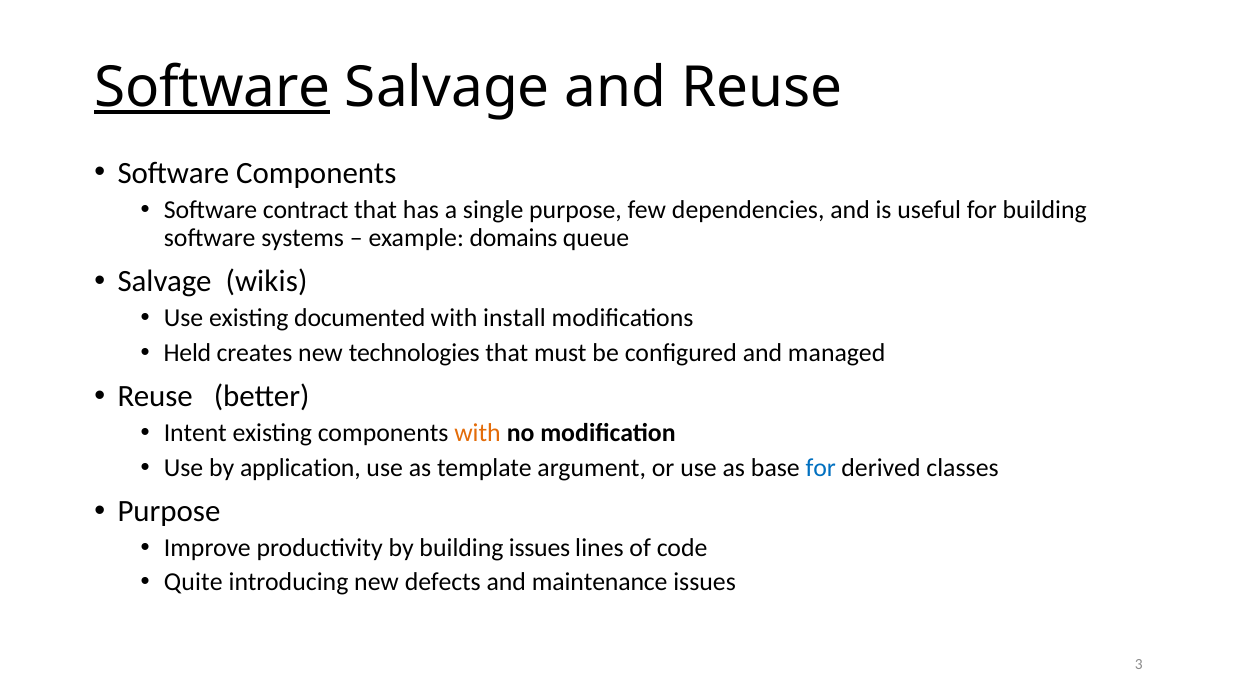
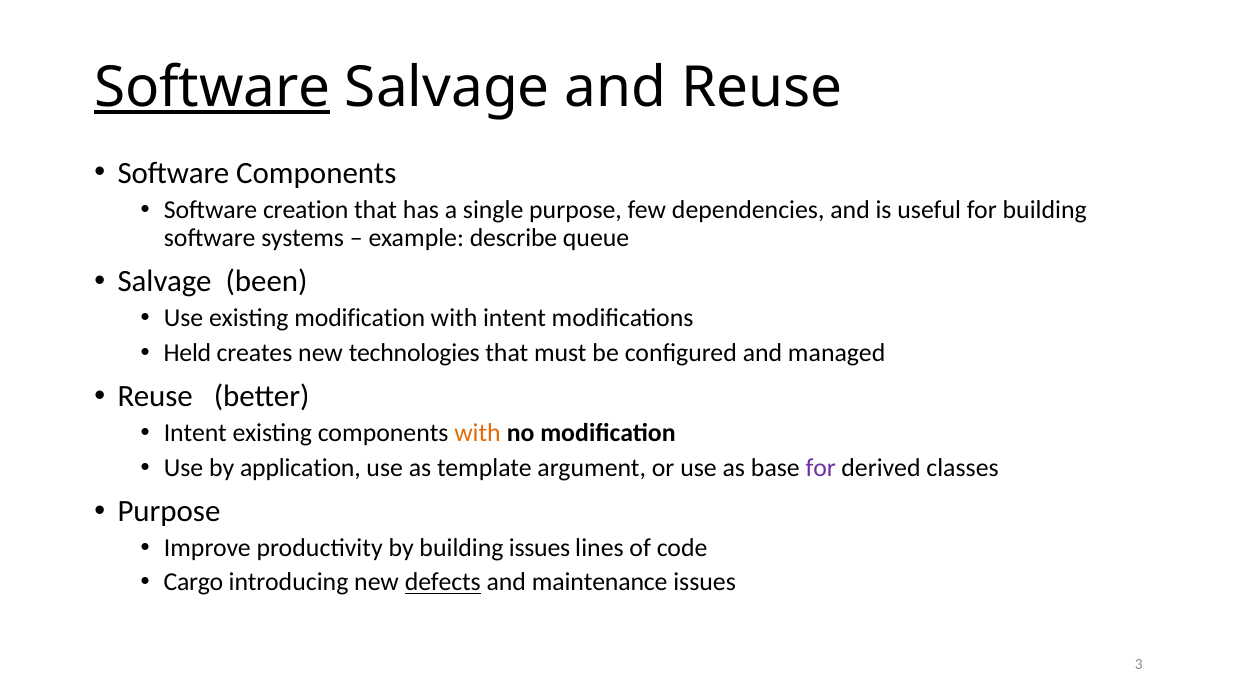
contract: contract -> creation (306, 210)
domains: domains -> describe (513, 238)
wikis: wikis -> been (267, 281)
existing documented: documented -> modification (360, 318)
with install: install -> intent (515, 318)
for colour: blue -> purple (821, 467)
Quite: Quite -> Cargo (193, 582)
defects underline: none -> present (443, 582)
